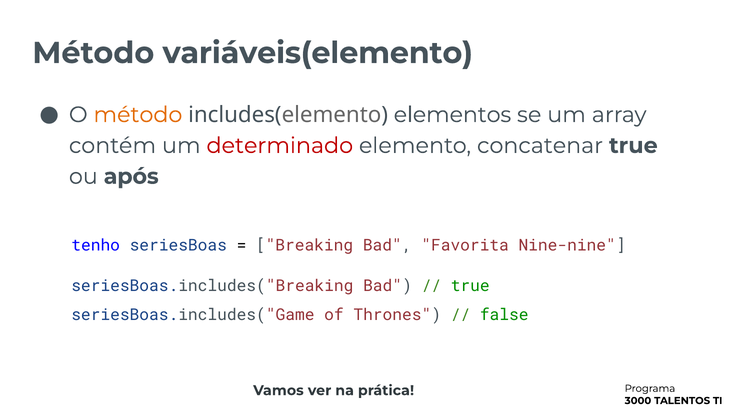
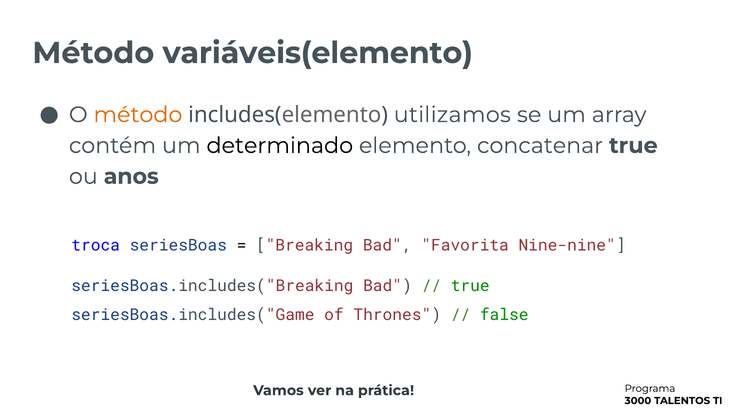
elementos: elementos -> utilizamos (452, 115)
determinado colour: red -> black (280, 146)
após: após -> anos (131, 176)
tenho: tenho -> troca (96, 245)
